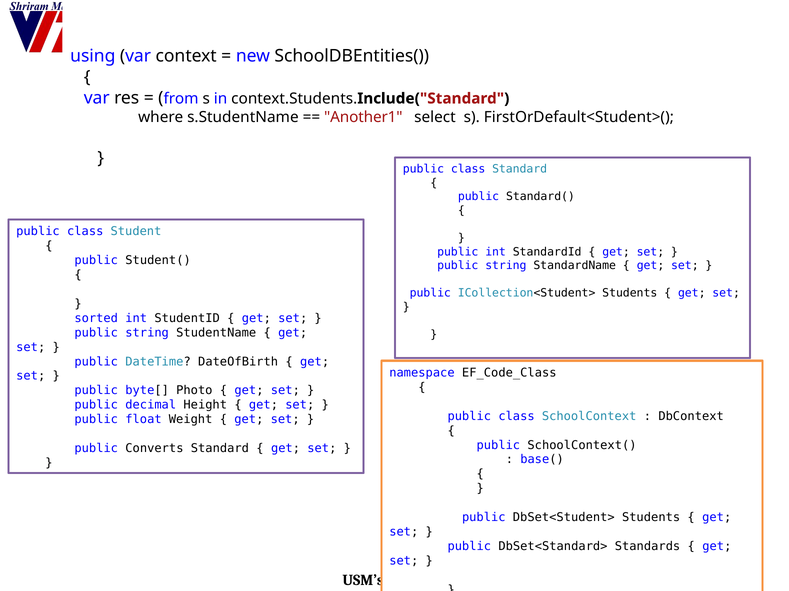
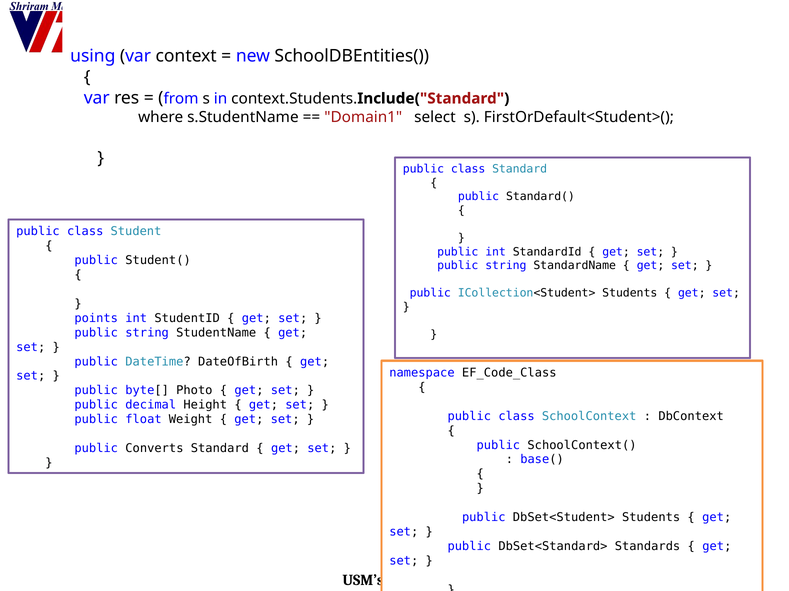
Another1: Another1 -> Domain1 (363, 117)
sorted: sorted -> points (96, 319)
